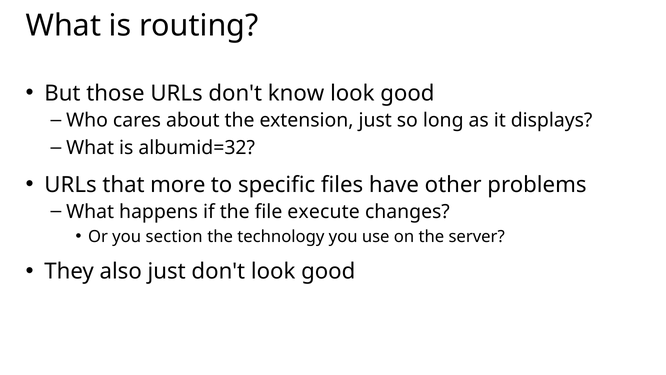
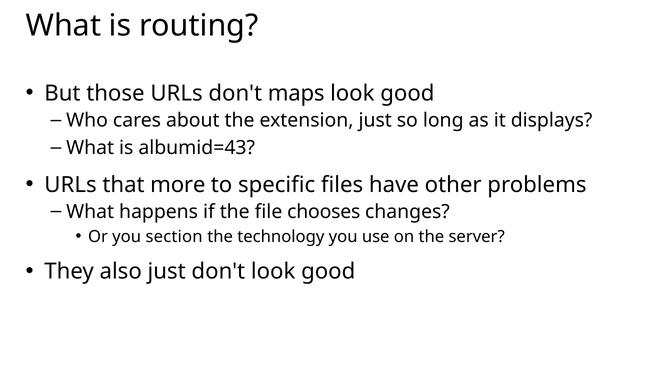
know: know -> maps (296, 93)
albumid=32: albumid=32 -> albumid=43 (197, 148)
execute: execute -> chooses (324, 211)
